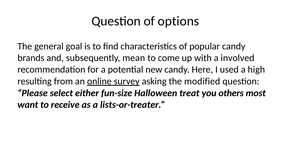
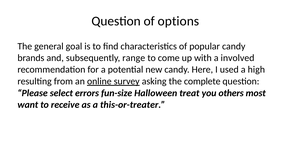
mean: mean -> range (134, 58)
modified: modified -> complete (202, 81)
either: either -> errors (87, 93)
lists-or-treater: lists-or-treater -> this-or-treater (133, 105)
